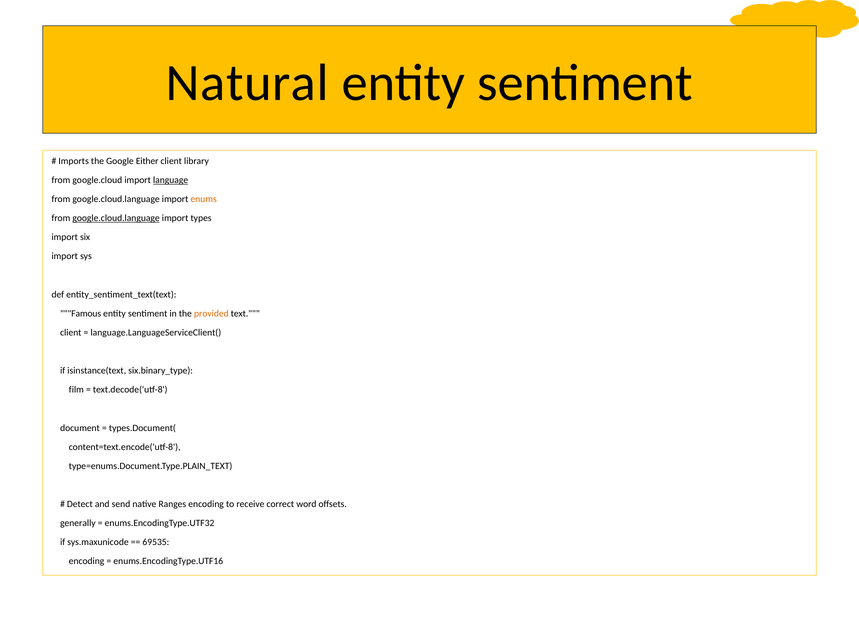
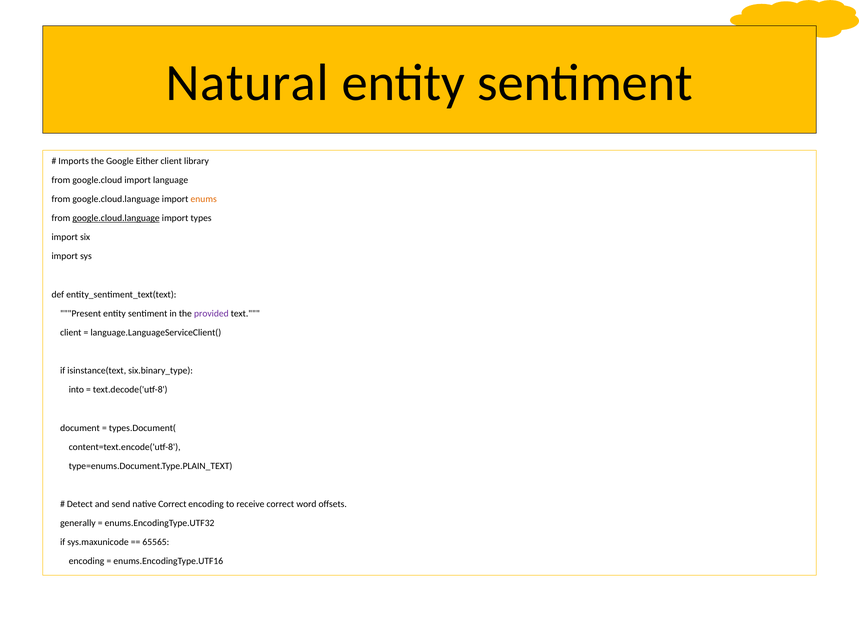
language underline: present -> none (171, 180)
Famous: Famous -> Present (81, 314)
provided colour: orange -> purple (211, 314)
film: film -> into (76, 390)
native Ranges: Ranges -> Correct (172, 504)
69535: 69535 -> 65565 (156, 542)
